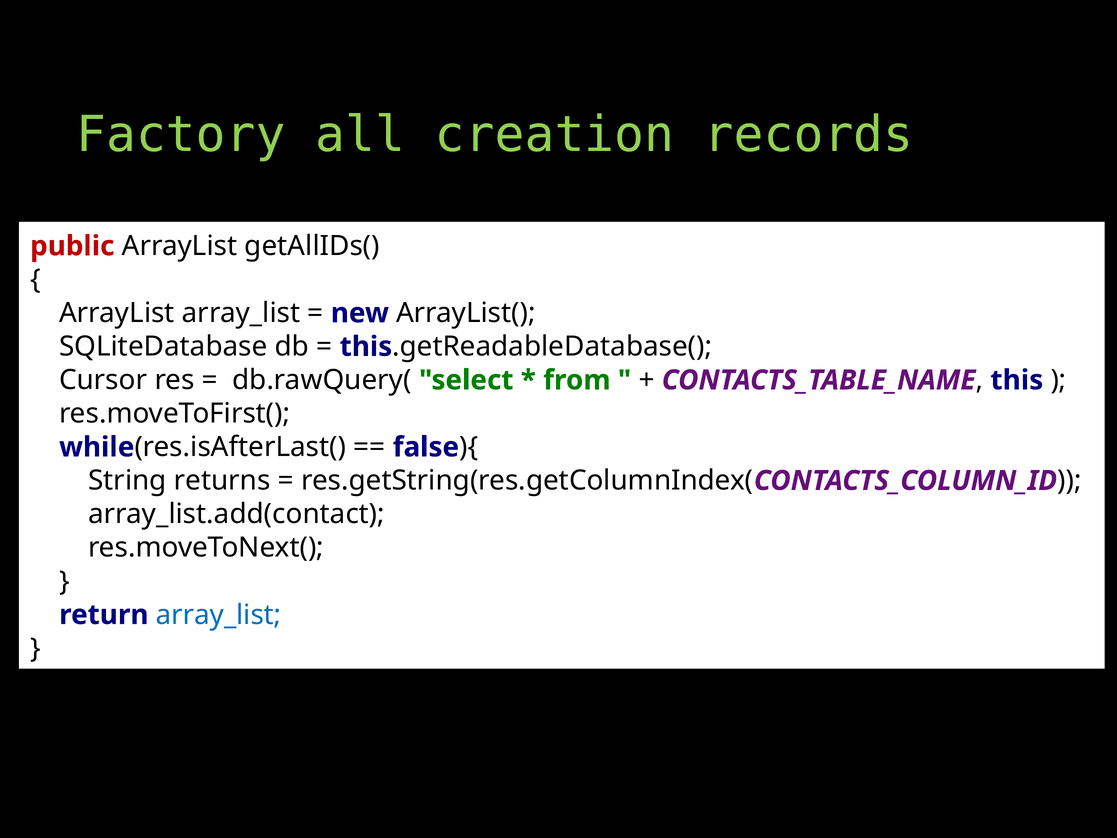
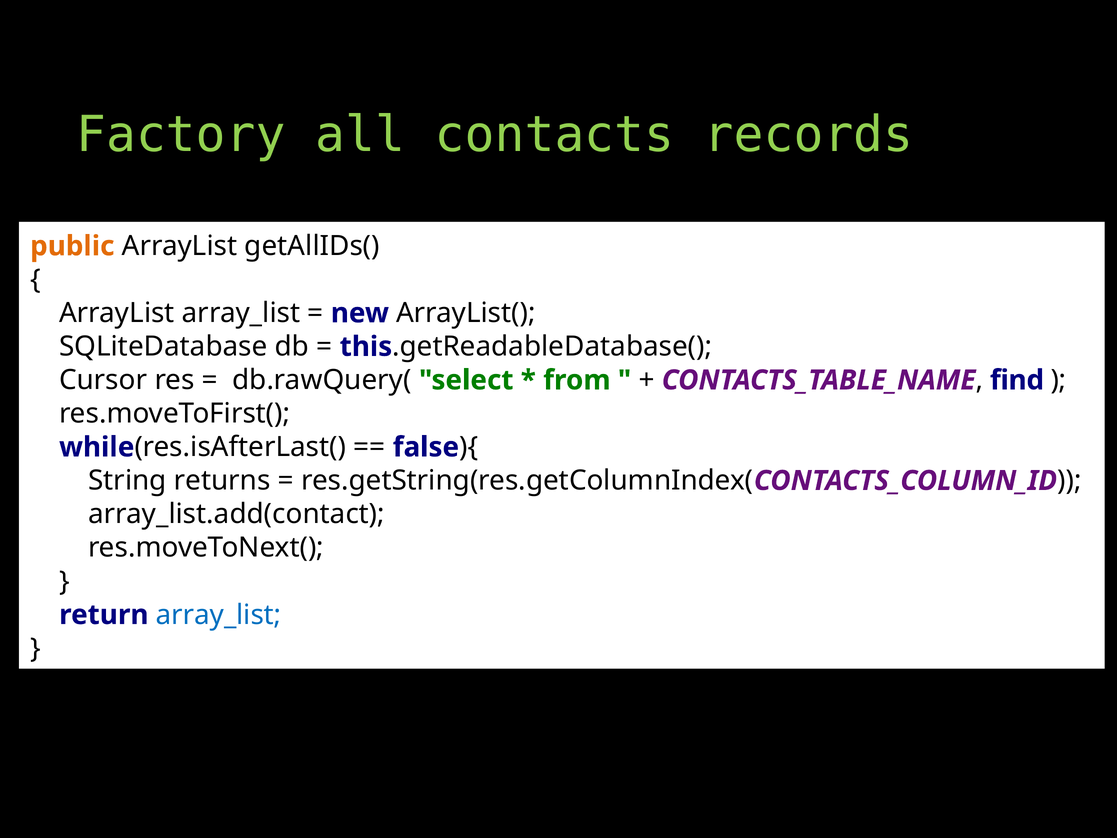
creation: creation -> contacts (555, 135)
public colour: red -> orange (72, 246)
this: this -> find (1017, 380)
